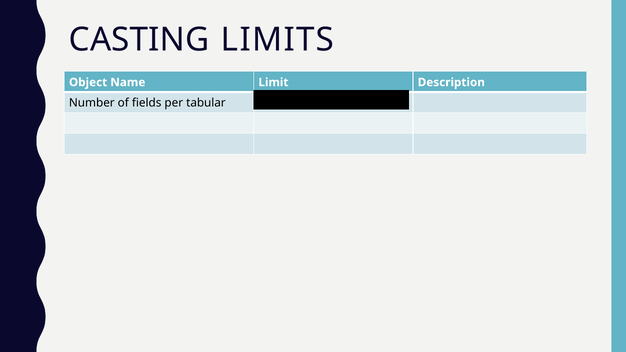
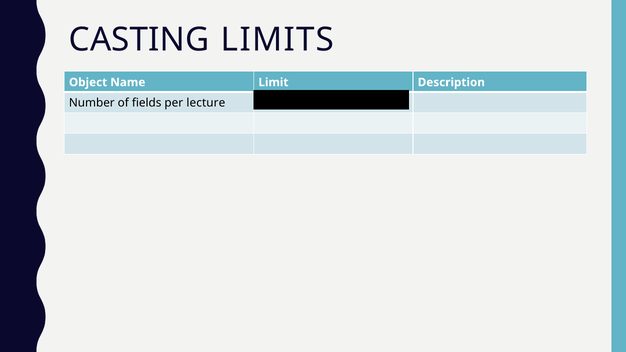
tabular: tabular -> lecture (206, 103)
